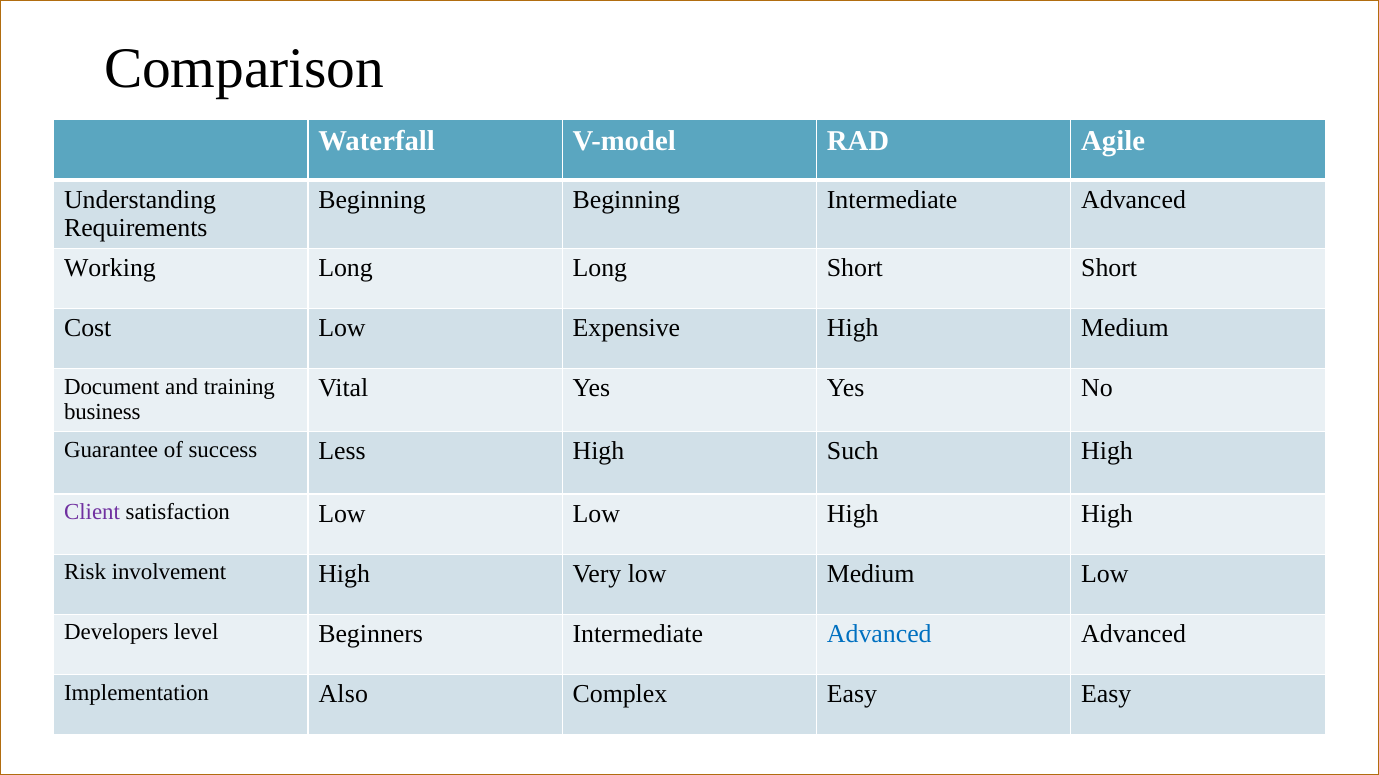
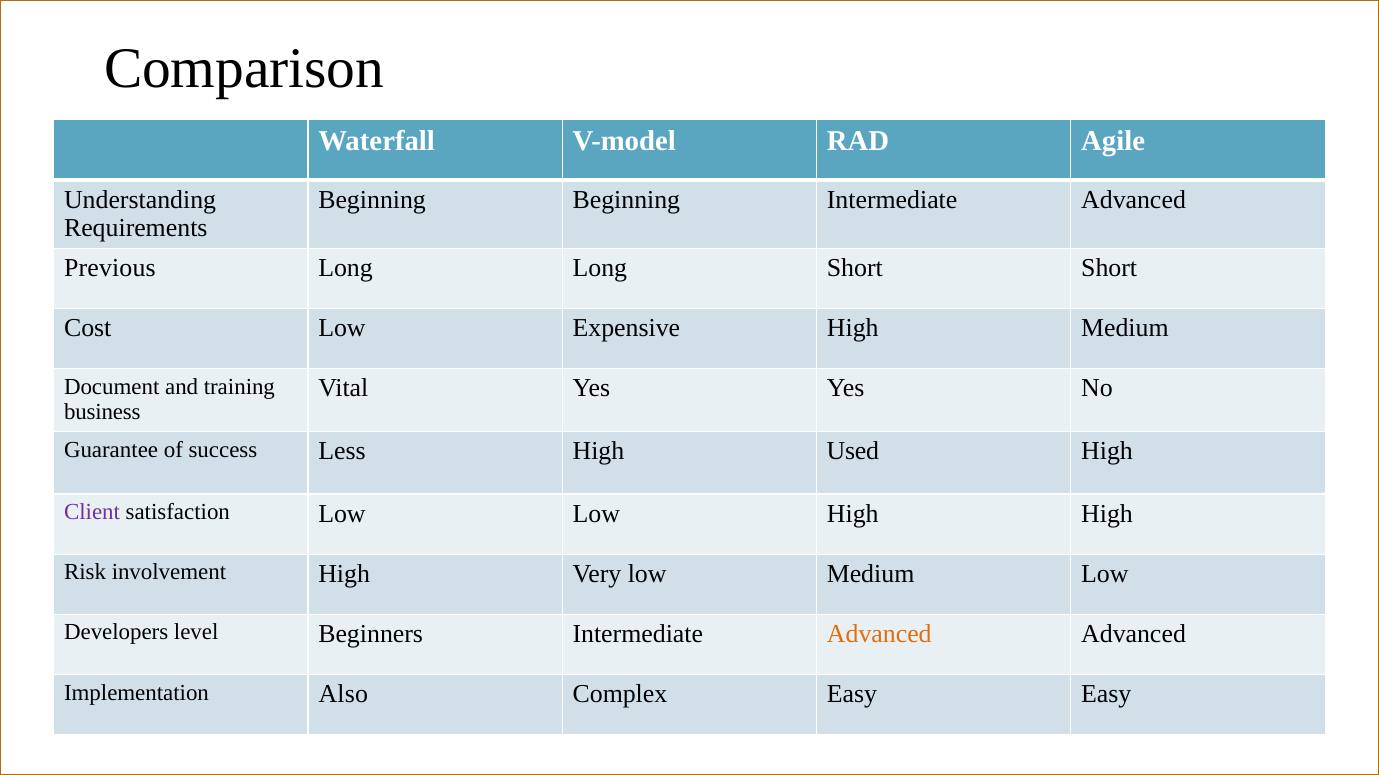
Working: Working -> Previous (110, 268)
Such: Such -> Used (853, 451)
Advanced colour: blue -> orange (879, 635)
